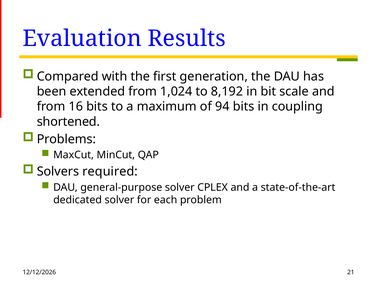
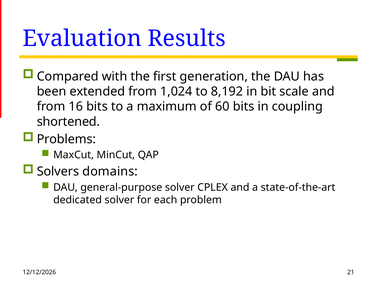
94: 94 -> 60 (222, 106)
required: required -> domains (110, 171)
